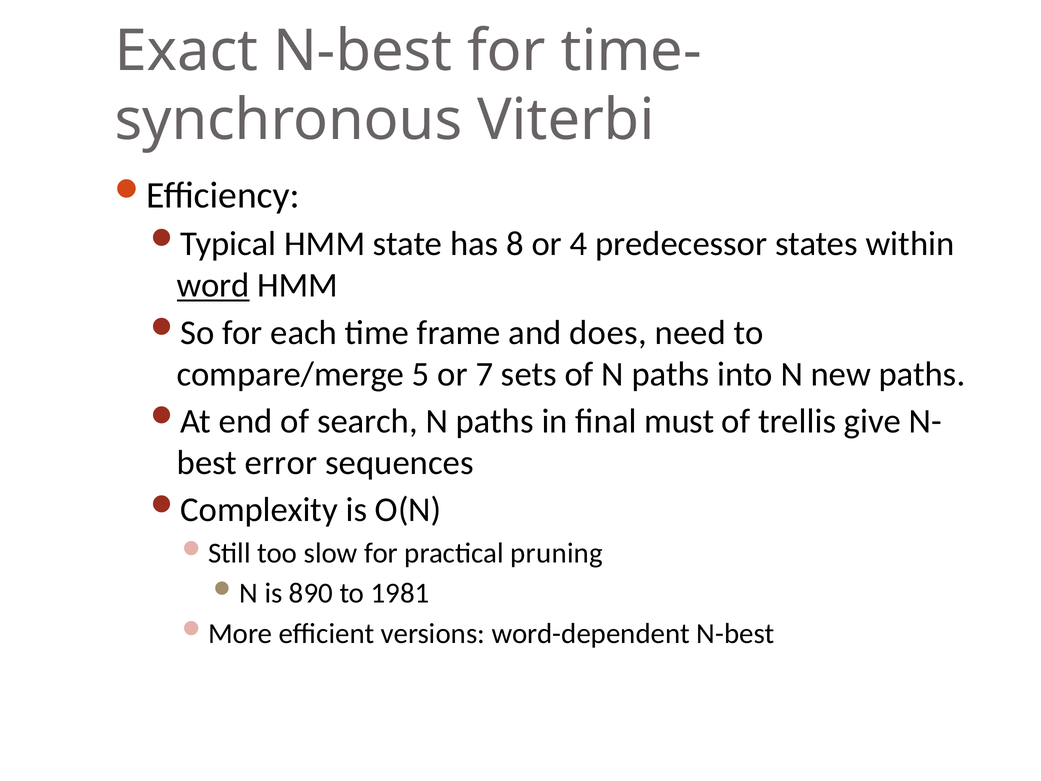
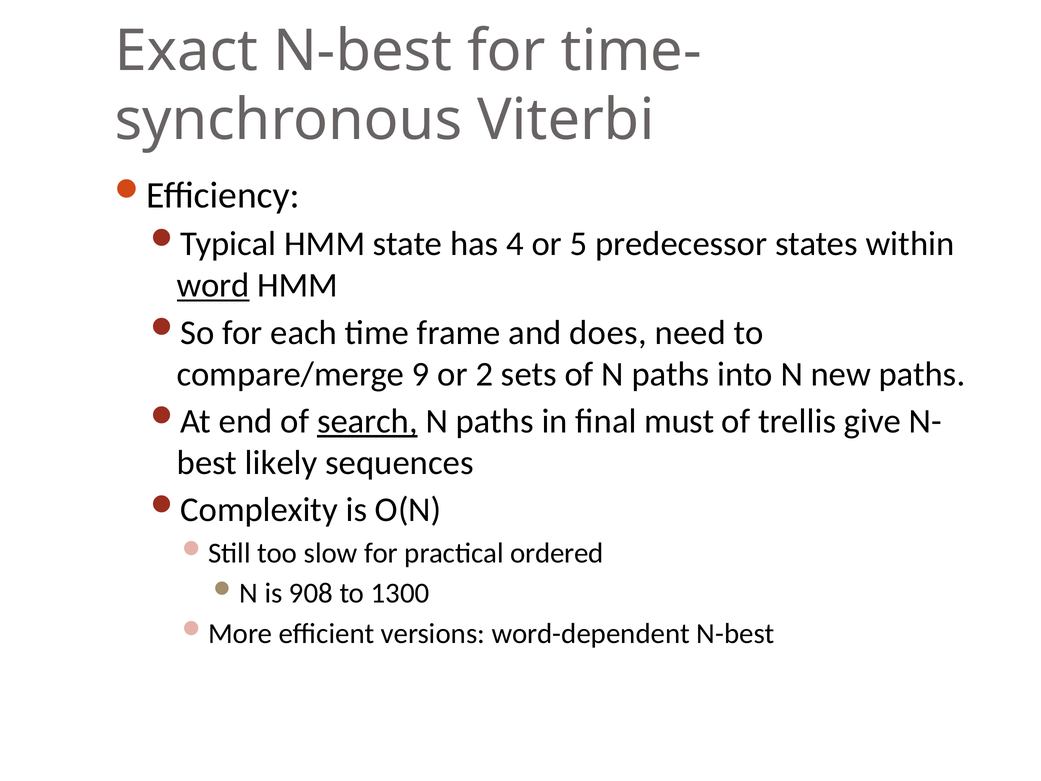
8: 8 -> 4 (515, 244)
4: 4 -> 5 (579, 244)
5: 5 -> 9 (421, 374)
7: 7 -> 2 (484, 374)
search underline: none -> present (367, 421)
error: error -> likely (281, 463)
pruning: pruning -> ordered (557, 553)
890: 890 -> 908 (311, 593)
1981: 1981 -> 1300 (400, 593)
